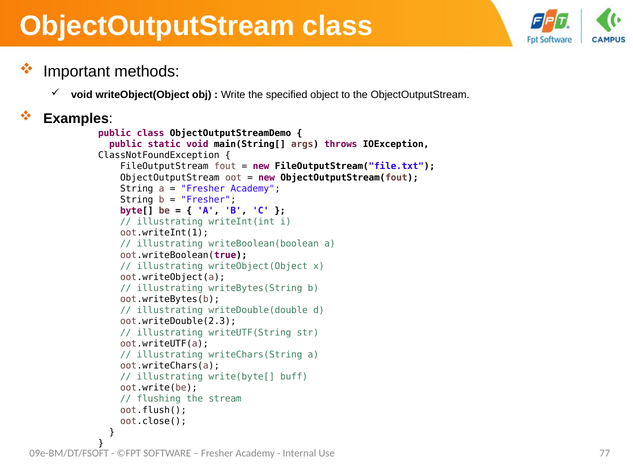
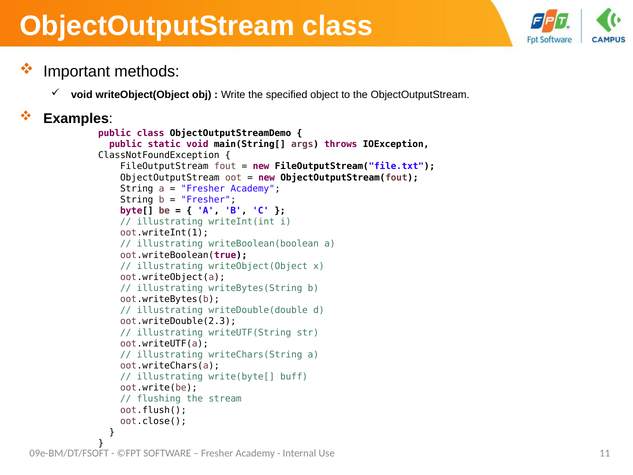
77: 77 -> 11 (605, 453)
